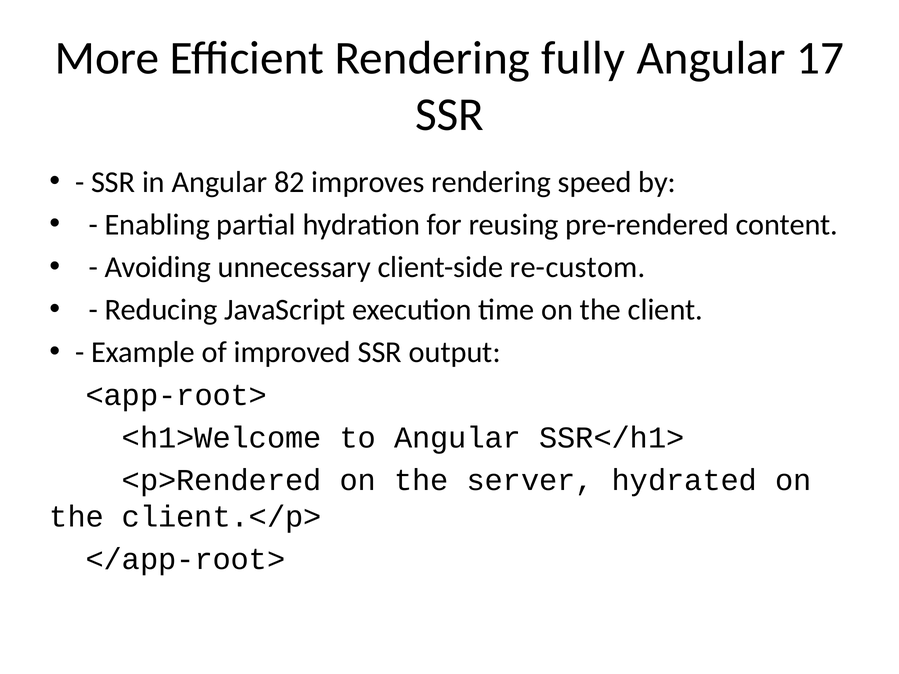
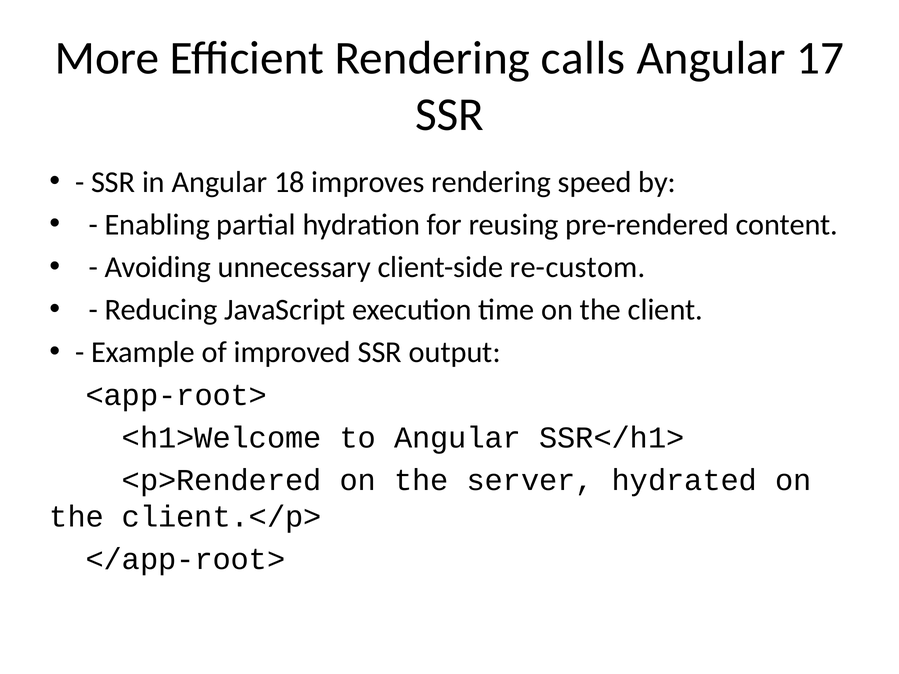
fully: fully -> calls (583, 58)
82: 82 -> 18 (289, 182)
